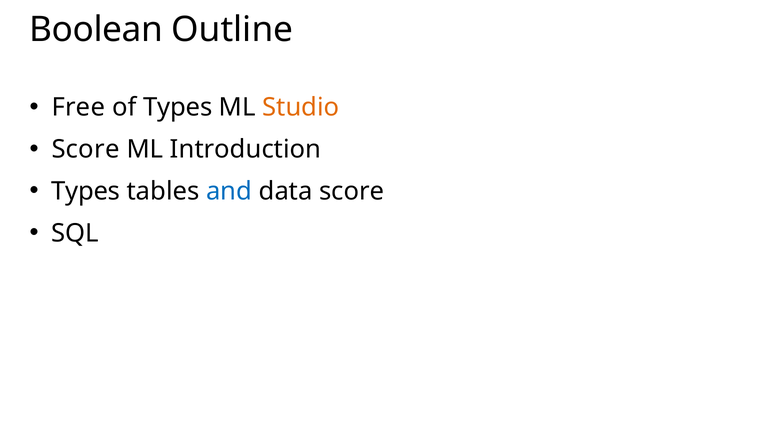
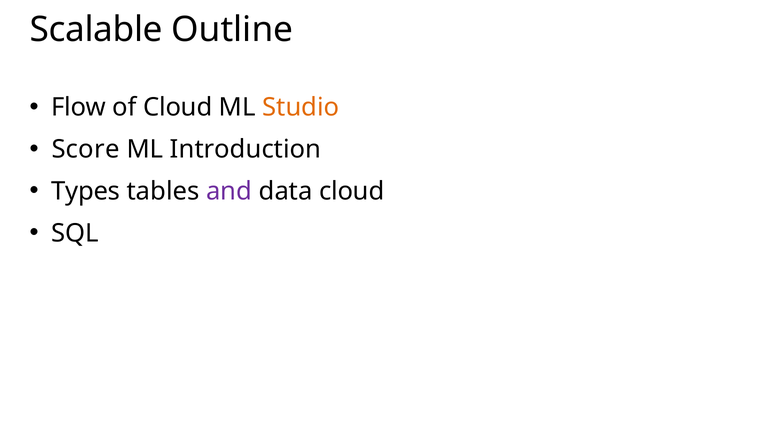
Boolean: Boolean -> Scalable (96, 30)
Free: Free -> Flow (79, 108)
of Types: Types -> Cloud (178, 108)
and colour: blue -> purple (229, 192)
data score: score -> cloud (352, 192)
